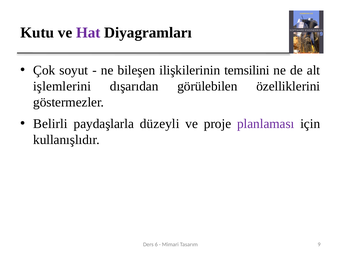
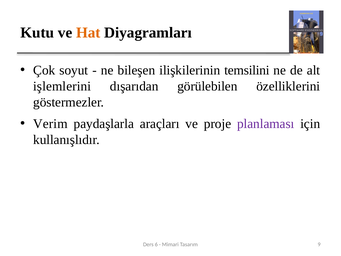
Hat colour: purple -> orange (88, 33)
Belirli: Belirli -> Verim (50, 124)
düzeyli: düzeyli -> araçları (160, 124)
